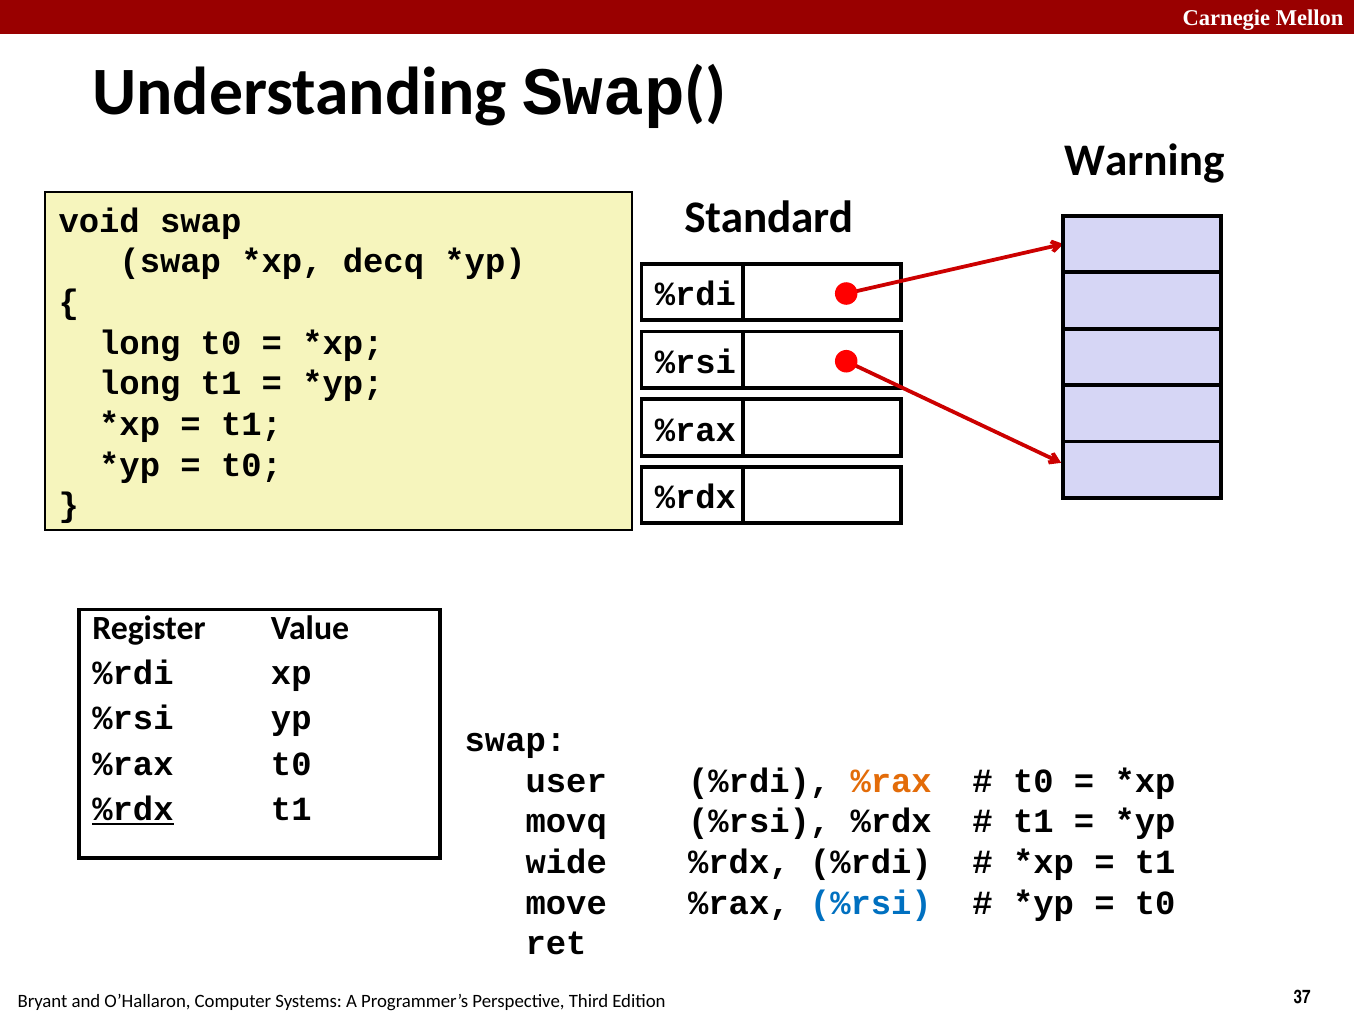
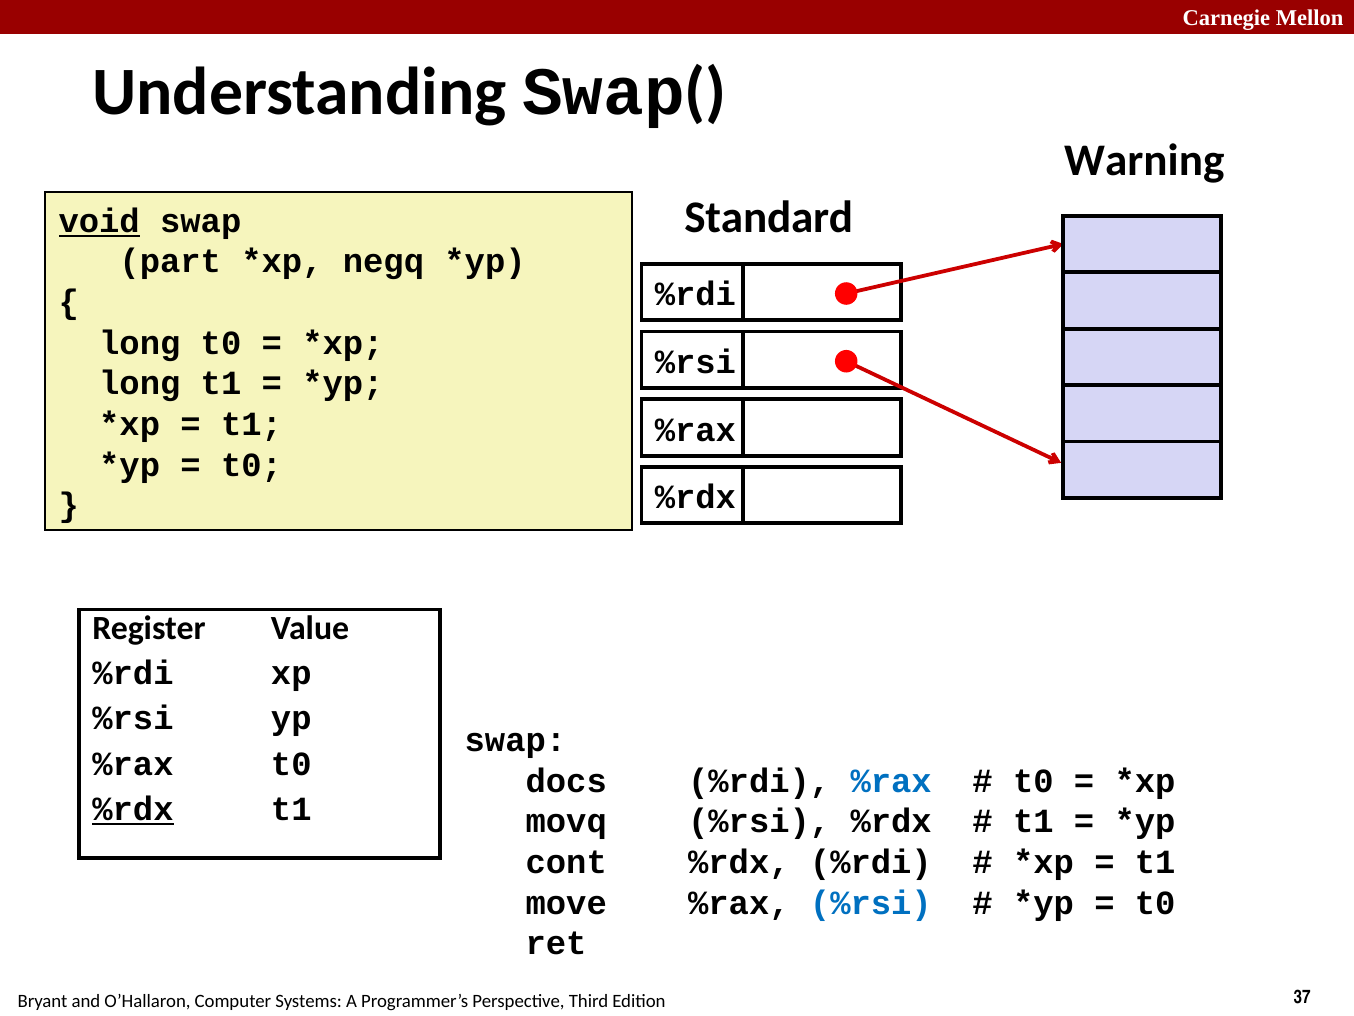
void underline: none -> present (99, 221)
swap: swap -> part (170, 262)
decq: decq -> negq (383, 262)
user: user -> docs (566, 781)
%rax colour: orange -> blue (891, 781)
wide: wide -> cont (566, 862)
